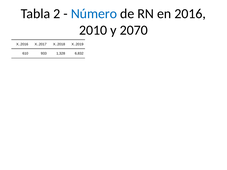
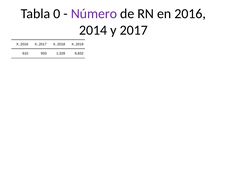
2: 2 -> 0 (57, 14)
Número colour: blue -> purple (94, 14)
2010: 2010 -> 2014 (93, 30)
2070: 2070 -> 2017 (134, 30)
